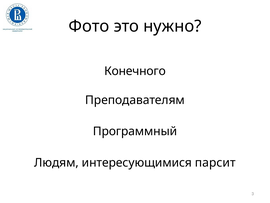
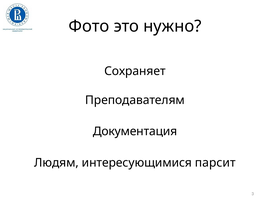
Конечного: Конечного -> Сохраняет (135, 71)
Программный: Программный -> Документация (135, 131)
